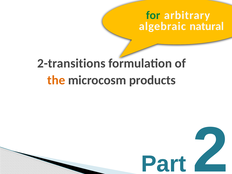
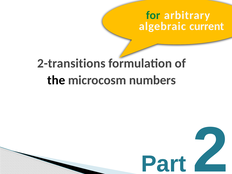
natural: natural -> current (207, 26)
the colour: orange -> black (56, 80)
products: products -> numbers (152, 80)
